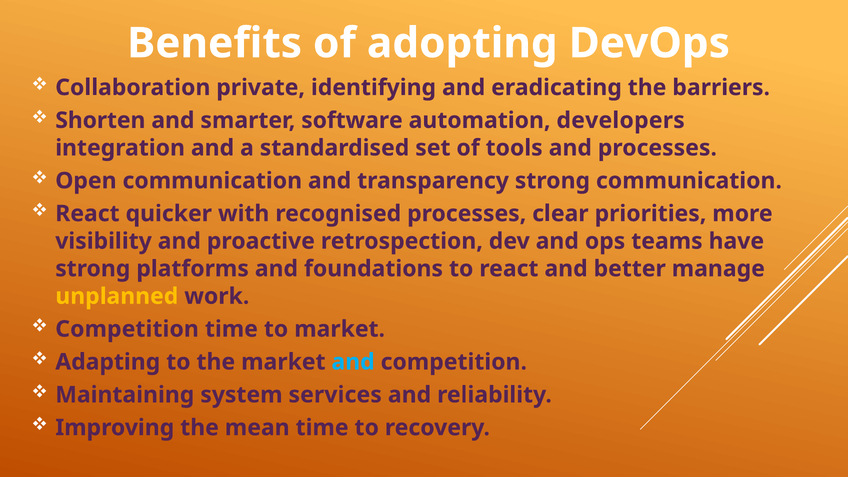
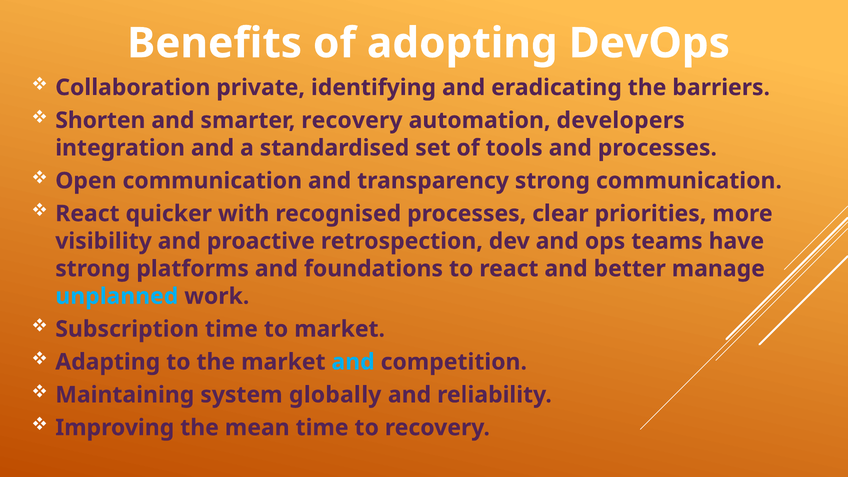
smarter software: software -> recovery (352, 120)
unplanned colour: yellow -> light blue (117, 296)
Competition: Competition -> Subscription (127, 329)
services: services -> globally (335, 395)
